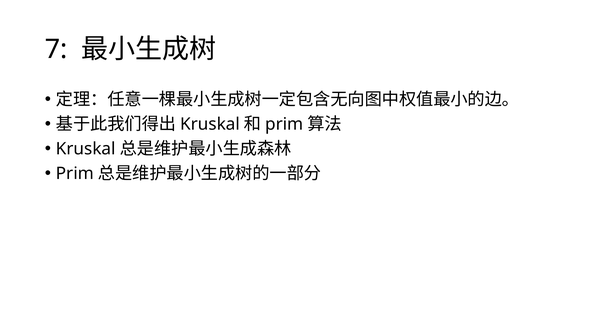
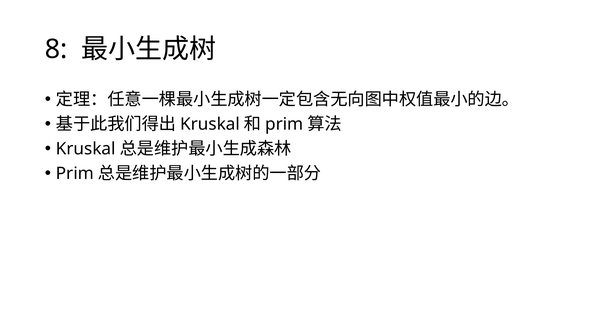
7: 7 -> 8 (56, 49)
